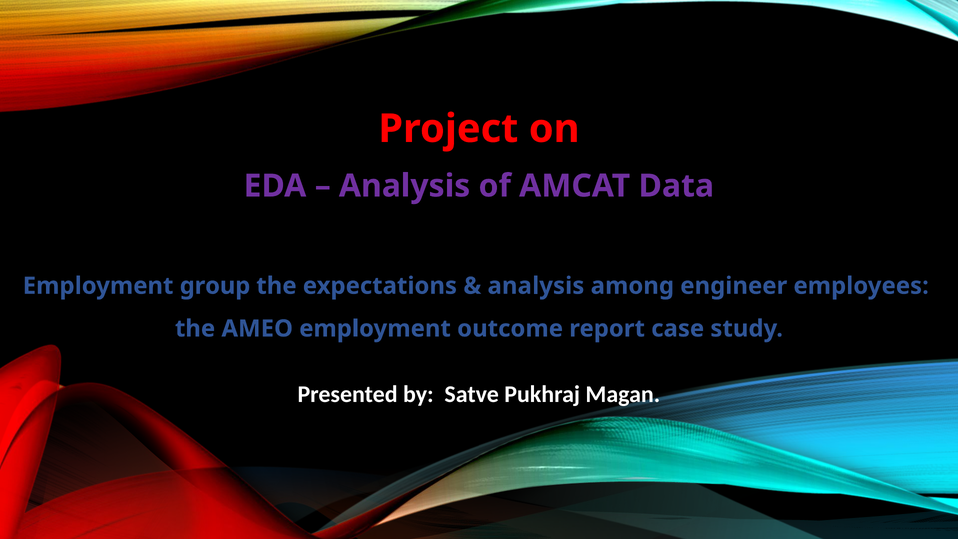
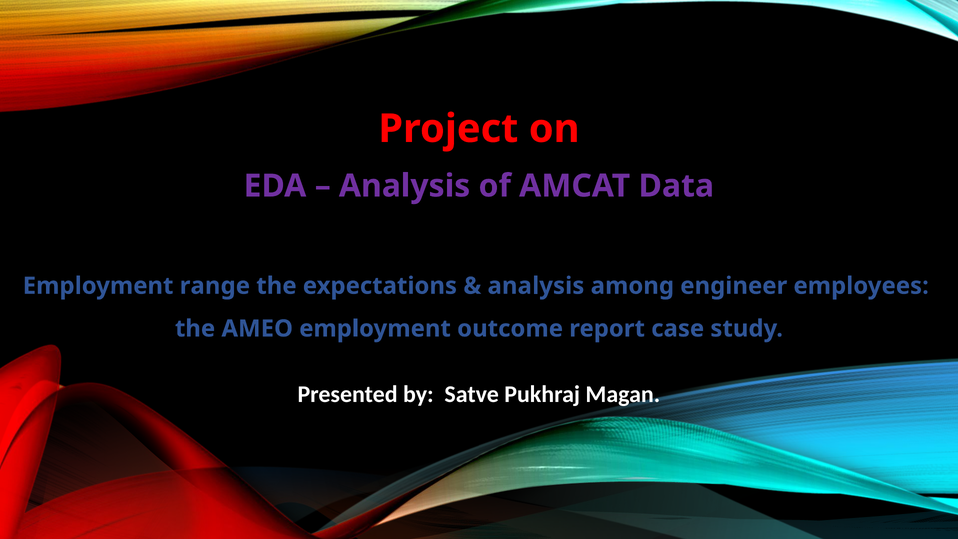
group: group -> range (215, 286)
